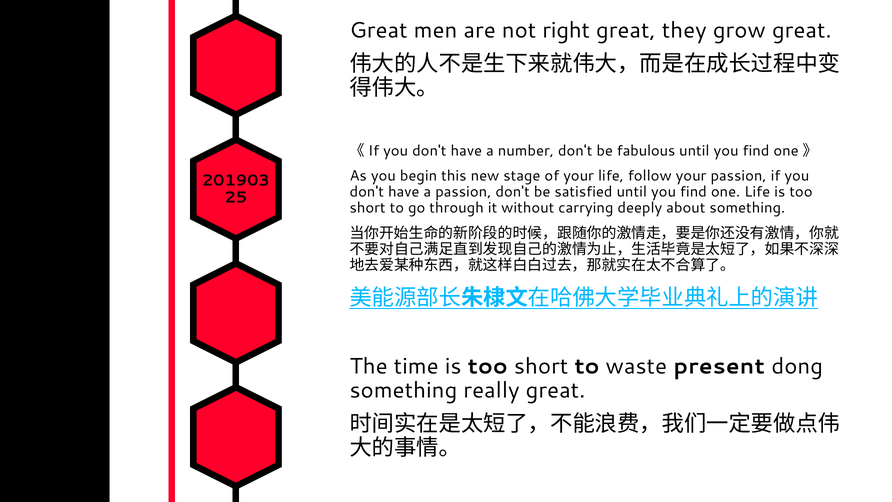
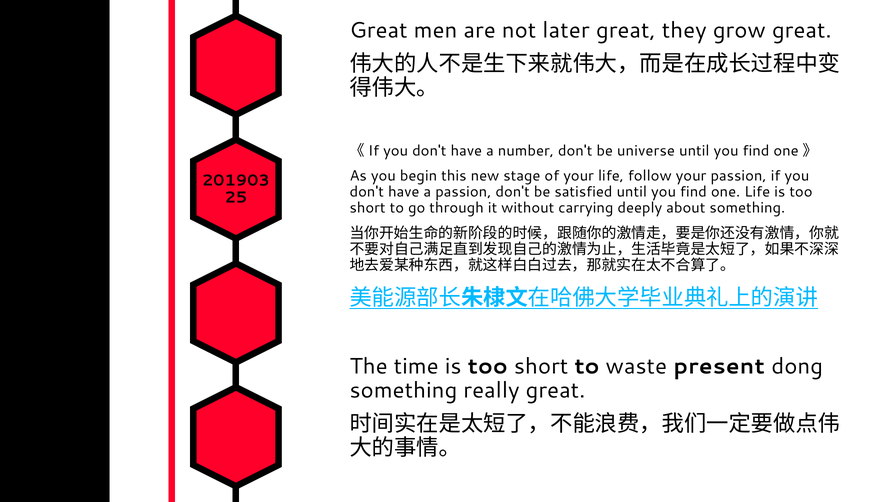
right: right -> later (566, 30)
fabulous: fabulous -> universe (646, 151)
